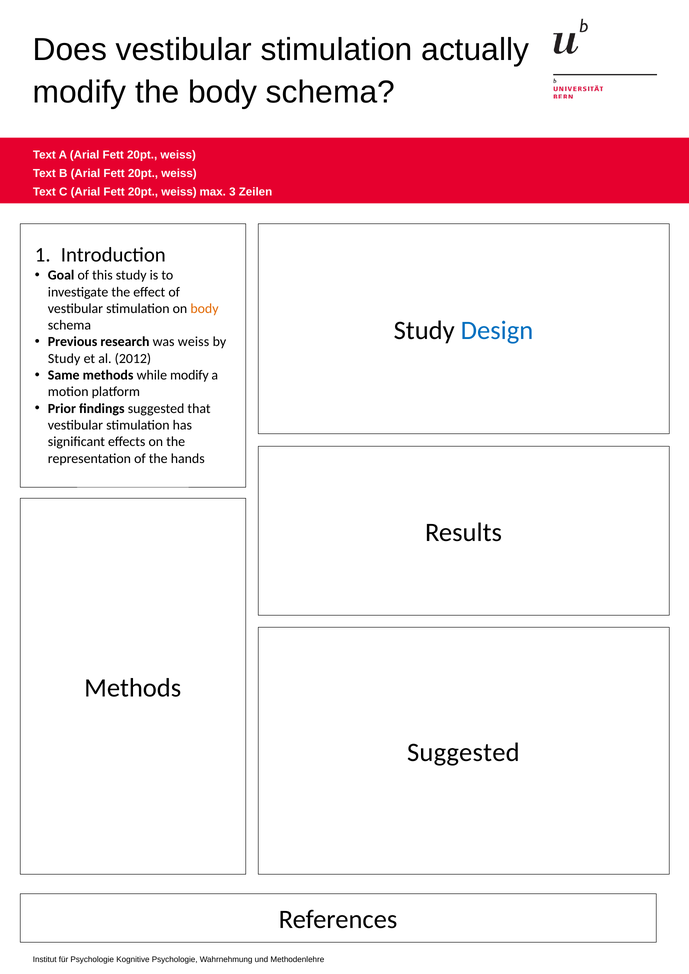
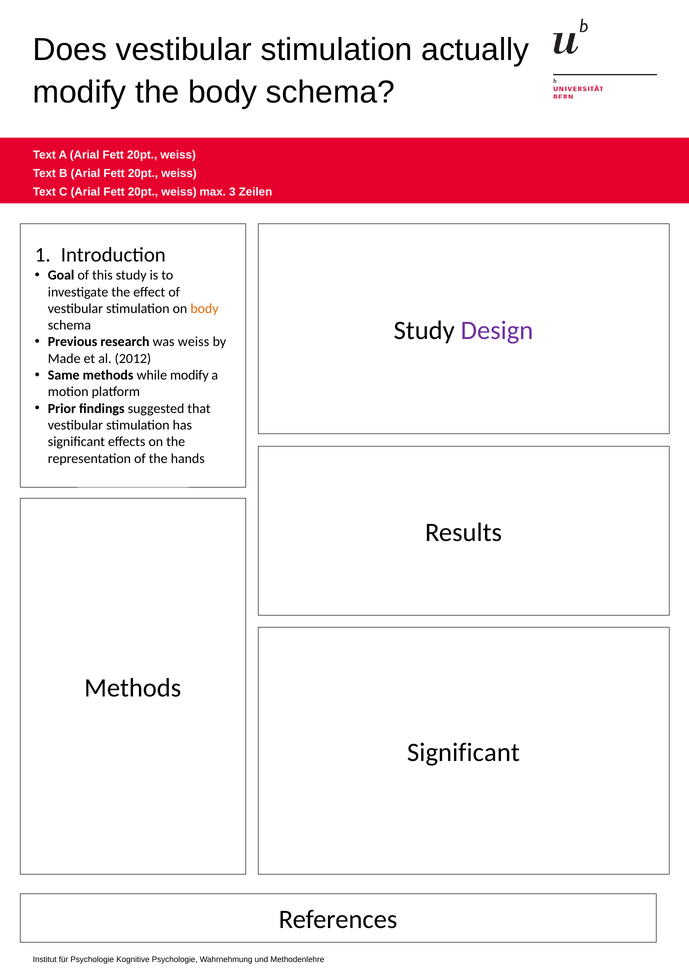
Design colour: blue -> purple (497, 331)
Study: Study -> Made (64, 359)
Suggested: Suggested -> Significant (463, 753)
